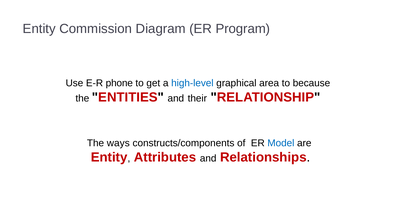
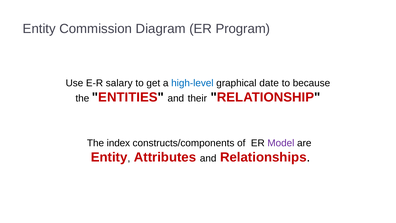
phone: phone -> salary (119, 83)
area: area -> date (269, 83)
ways: ways -> index (118, 143)
Model colour: blue -> purple (281, 143)
